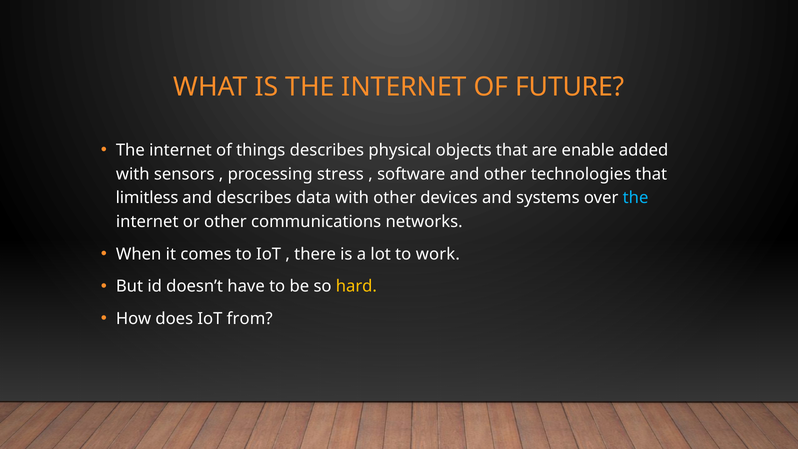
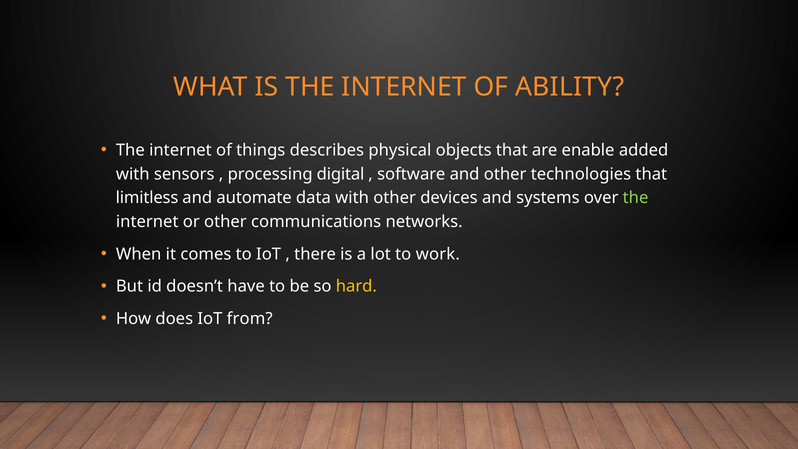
FUTURE: FUTURE -> ABILITY (570, 87)
stress: stress -> digital (341, 174)
and describes: describes -> automate (254, 198)
the colour: light blue -> light green (636, 198)
